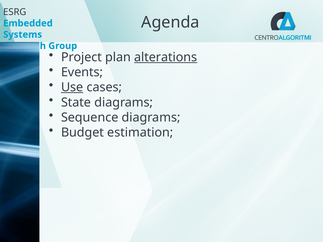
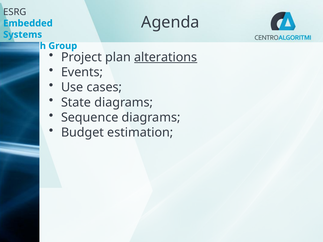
Use underline: present -> none (72, 87)
